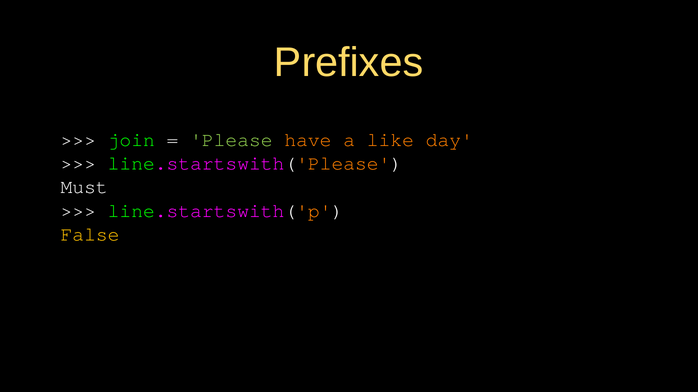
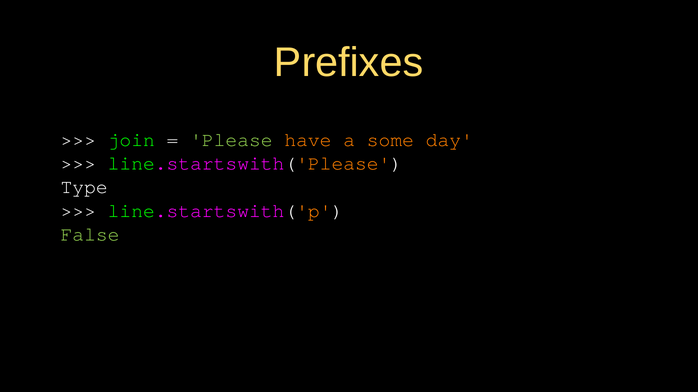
like: like -> some (390, 140)
Must: Must -> Type (84, 187)
False colour: yellow -> light green (90, 234)
